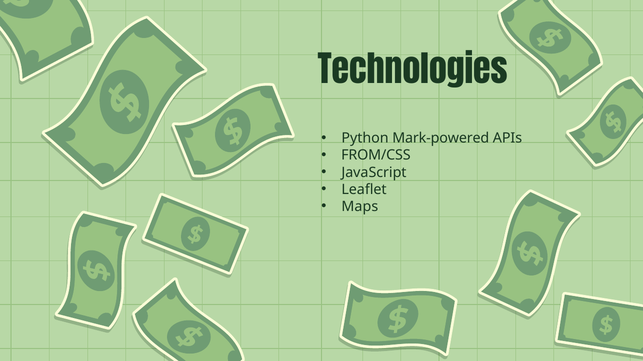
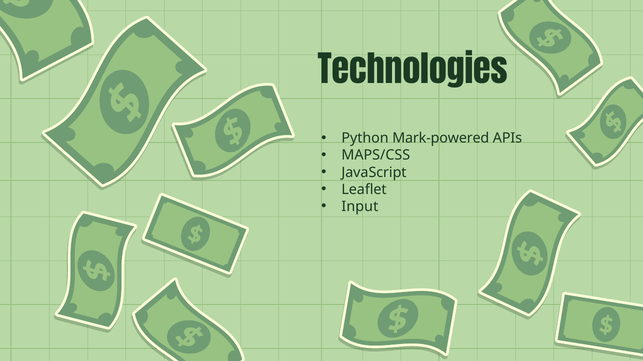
FROM/CSS: FROM/CSS -> MAPS/CSS (376, 156)
Maps: Maps -> Input (360, 207)
